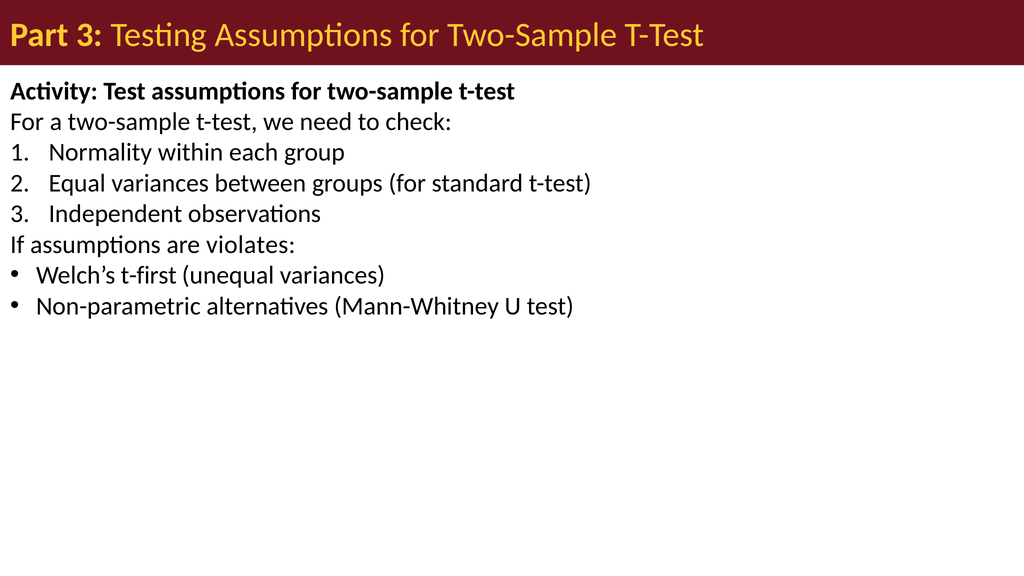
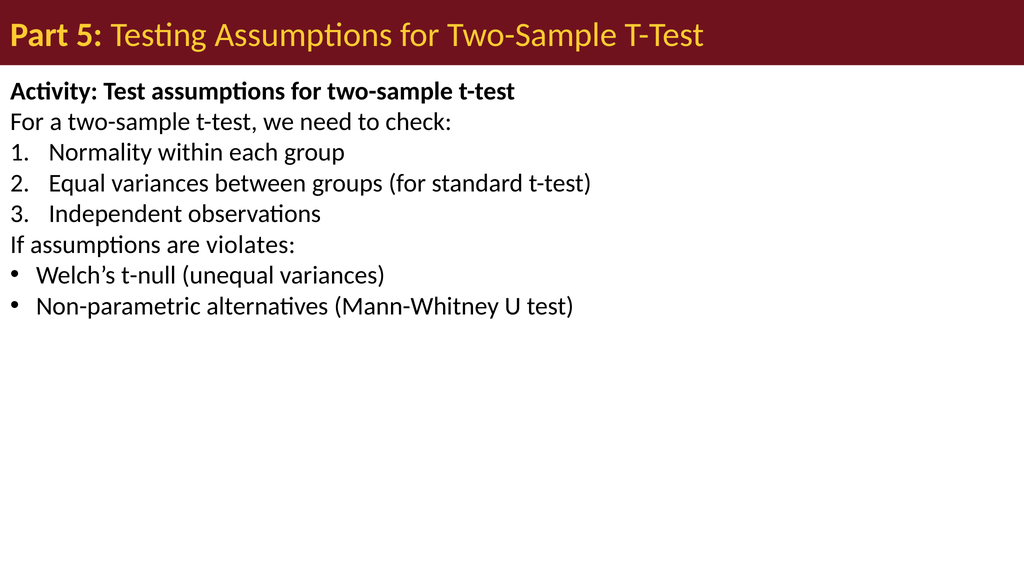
Part 3: 3 -> 5 (89, 35)
t-first: t-first -> t-null (149, 275)
